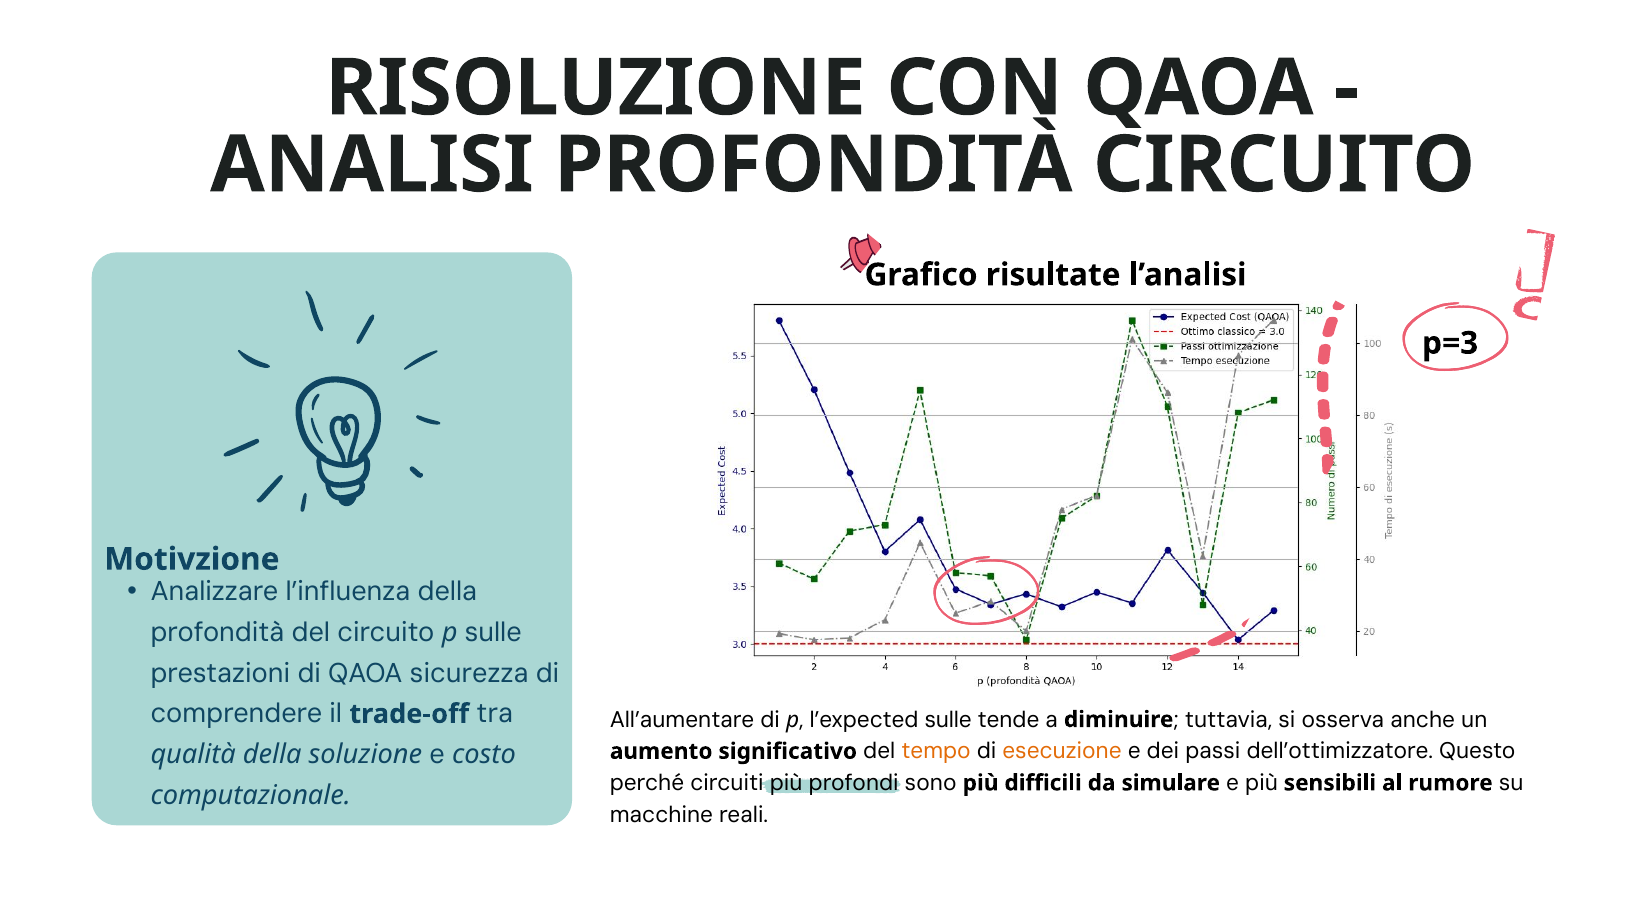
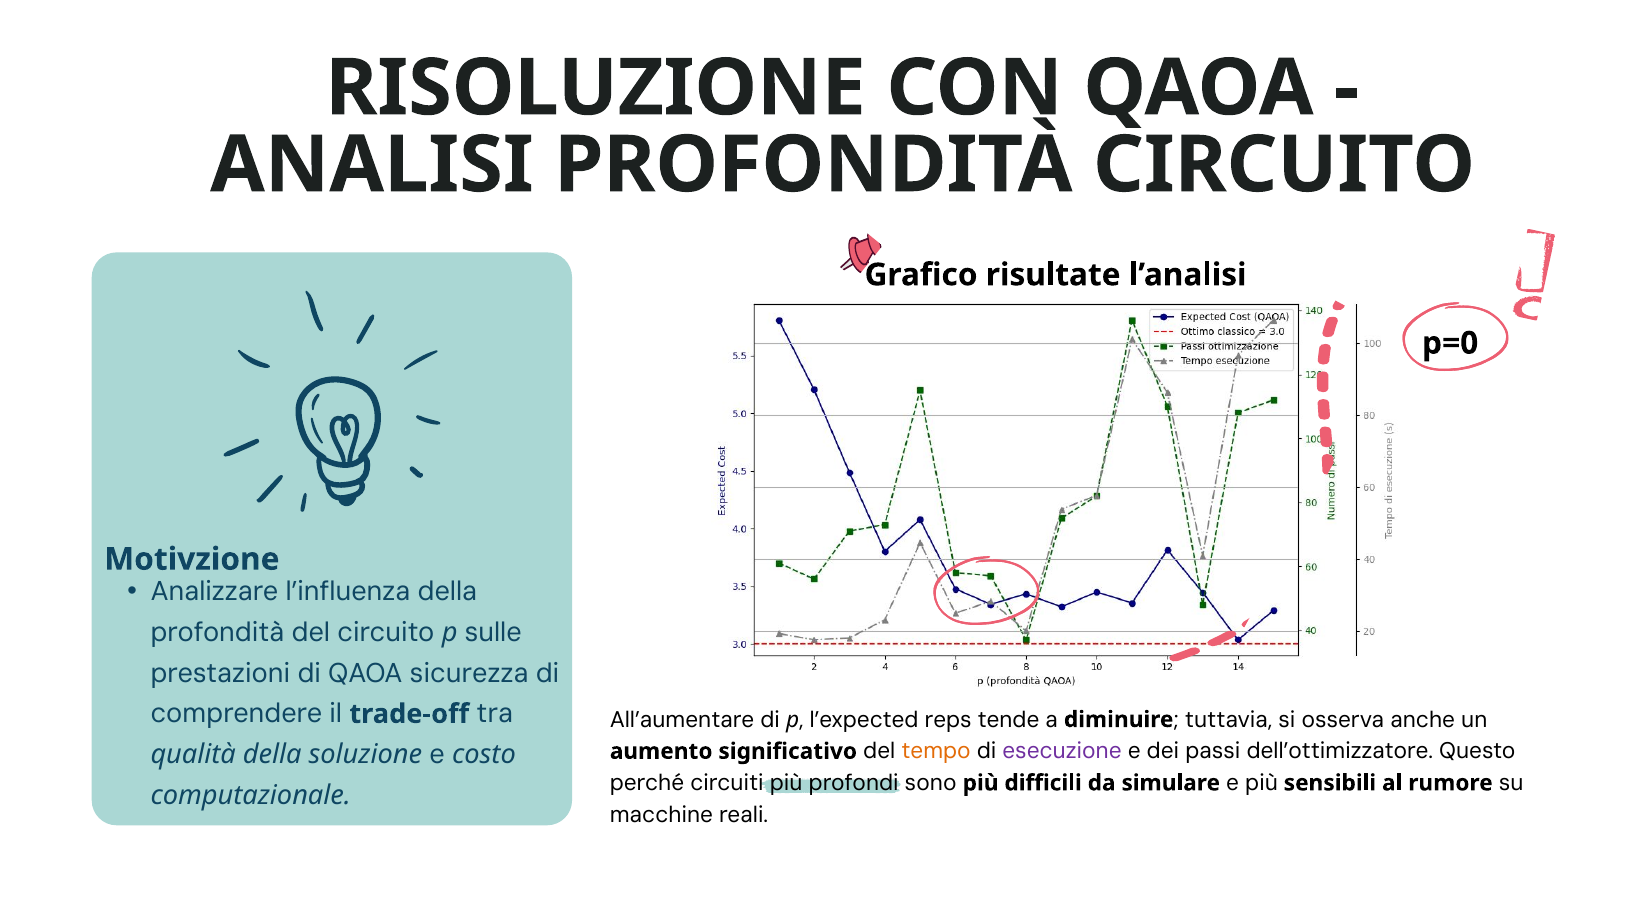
p=3: p=3 -> p=0 (1450, 343)
l’expected sulle: sulle -> reps (948, 720)
esecuzione colour: orange -> purple (1062, 752)
